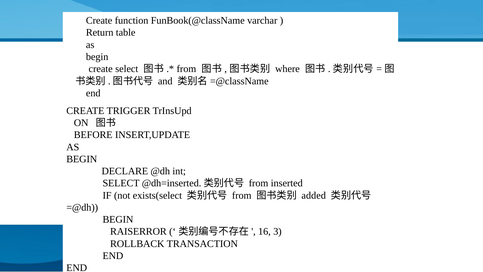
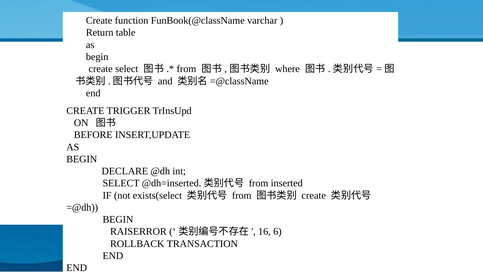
added: added -> create (314, 195)
3: 3 -> 6 (277, 231)
